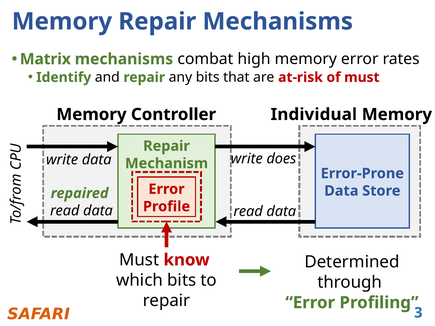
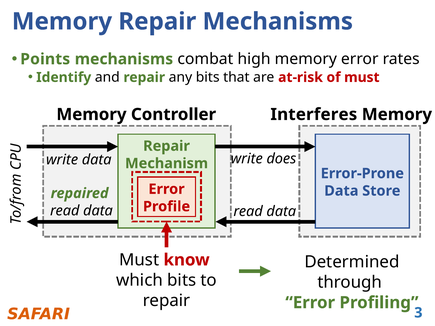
Matrix: Matrix -> Points (45, 59)
Individual: Individual -> Interferes (314, 115)
